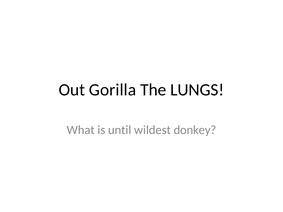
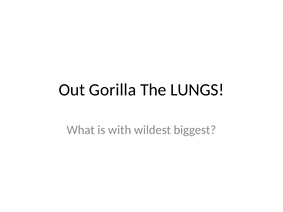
until: until -> with (120, 130)
donkey: donkey -> biggest (195, 130)
